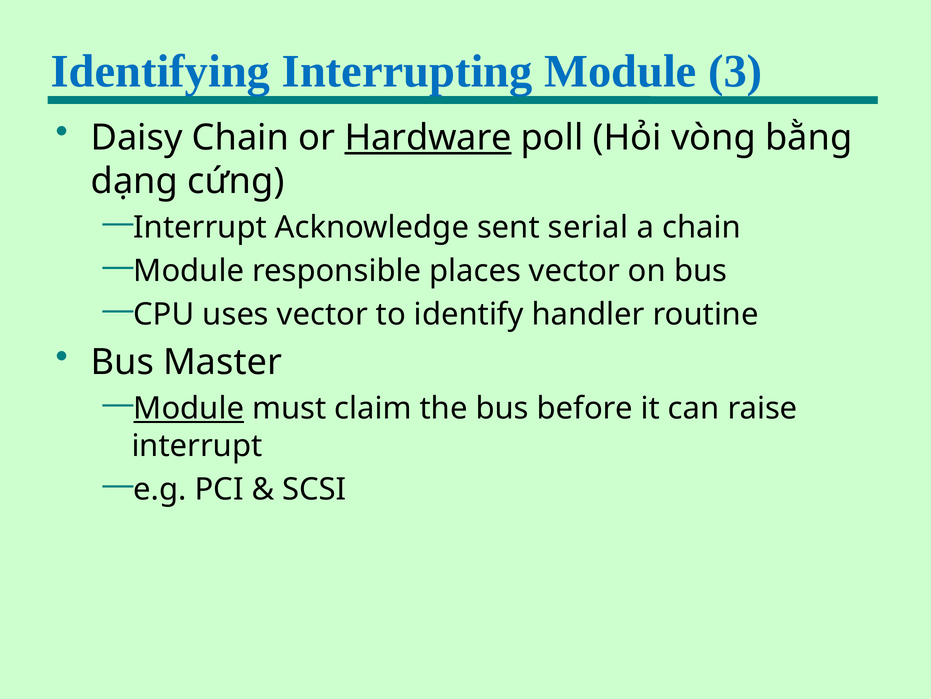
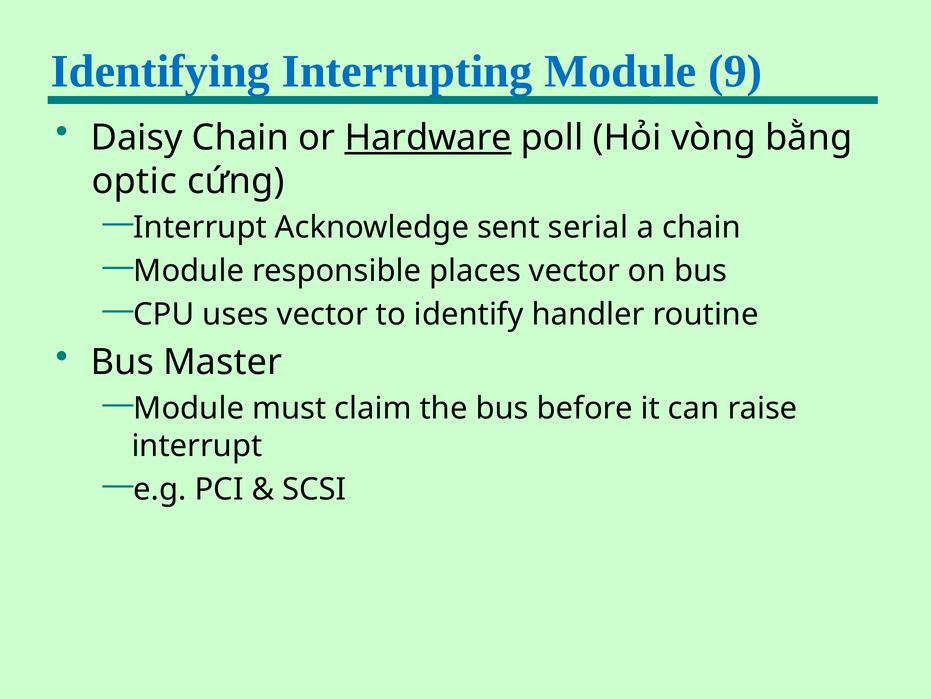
3: 3 -> 9 (735, 71)
dạng: dạng -> optic (134, 181)
Module underline: present -> none (189, 408)
